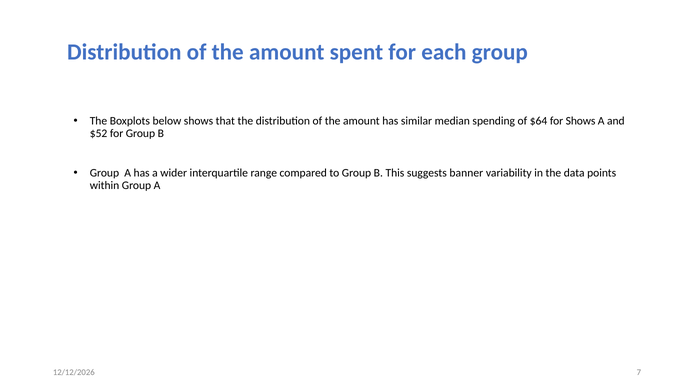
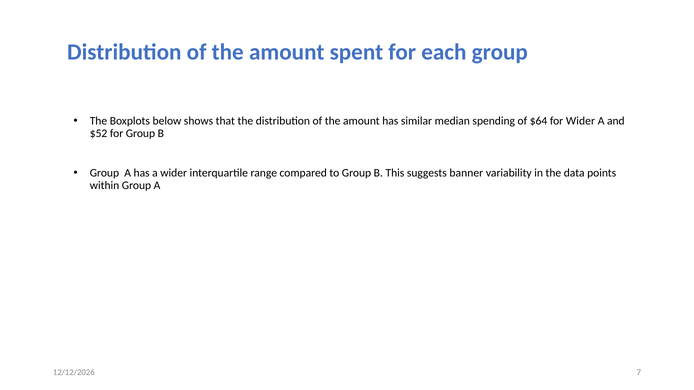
for Shows: Shows -> Wider (580, 121)
